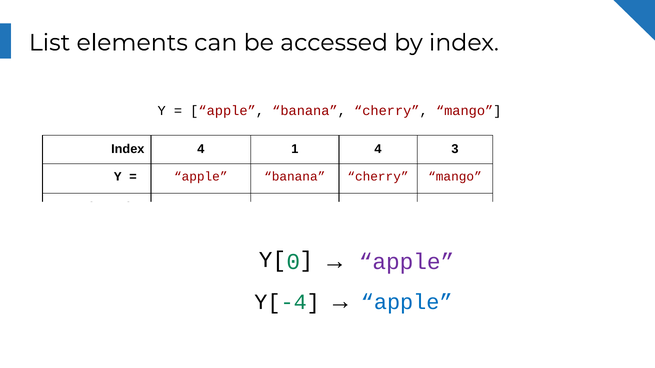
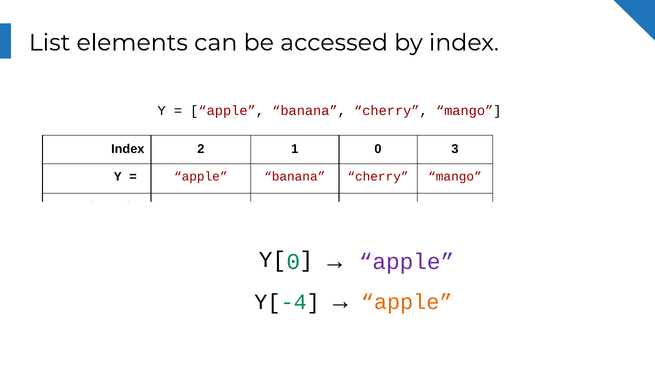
Index 4: 4 -> 2 (201, 149)
1 4: 4 -> 0 (378, 149)
apple colour: blue -> orange (407, 302)
